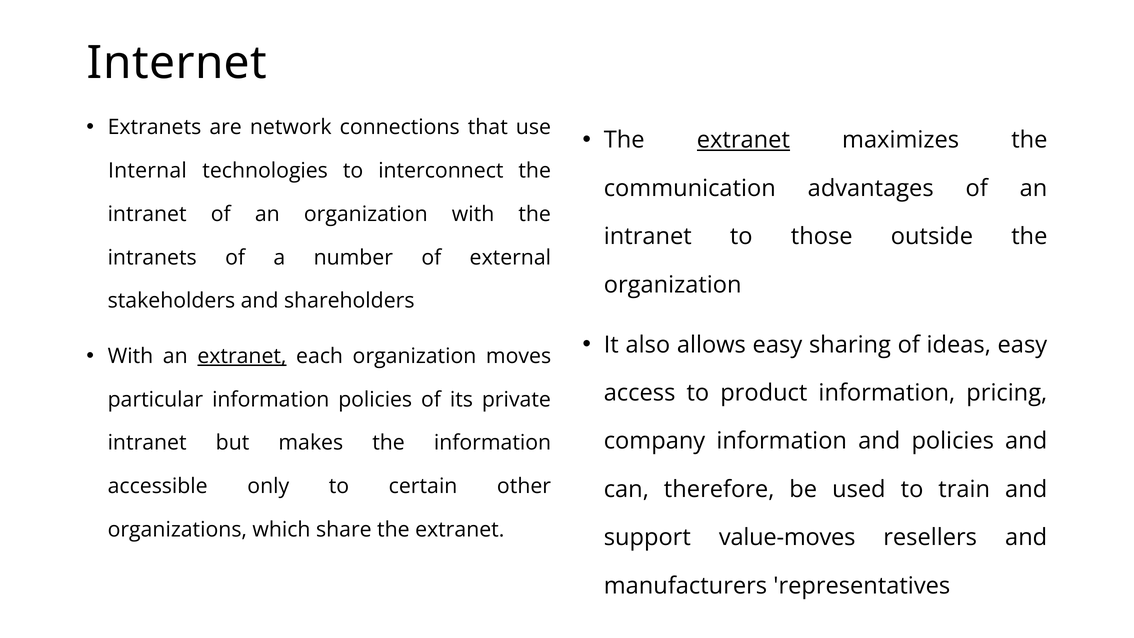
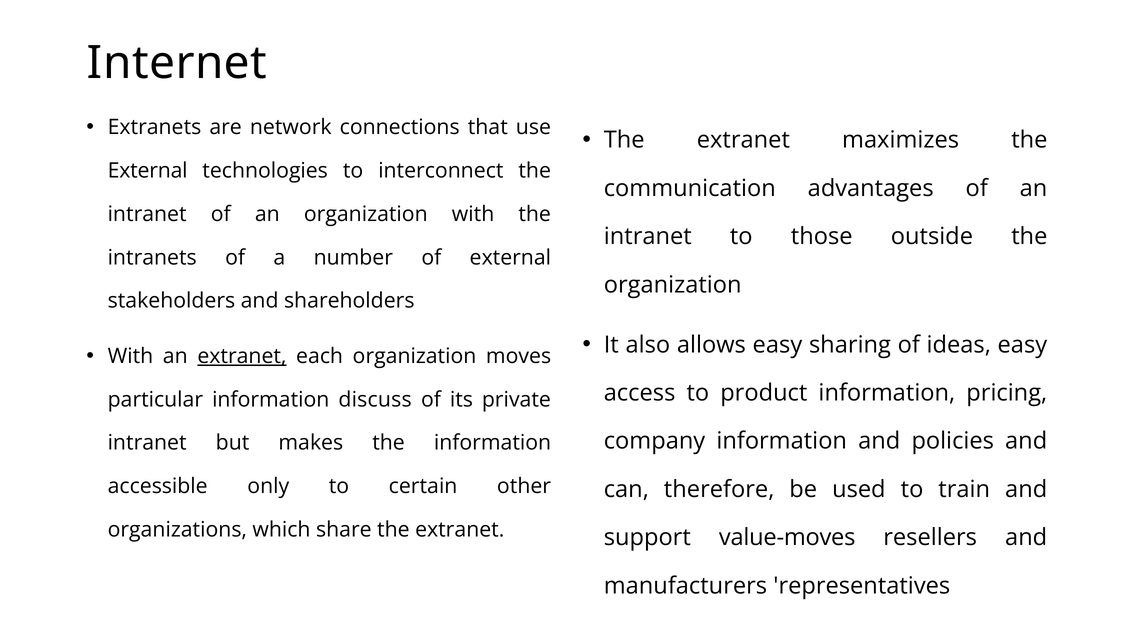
extranet underline: present -> none (743, 140)
Internal: Internal -> External (148, 171)
information policies: policies -> discuss (375, 399)
